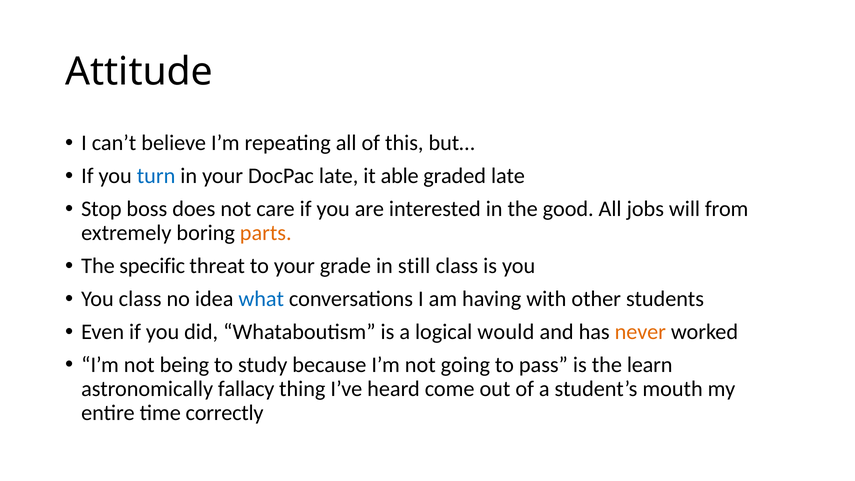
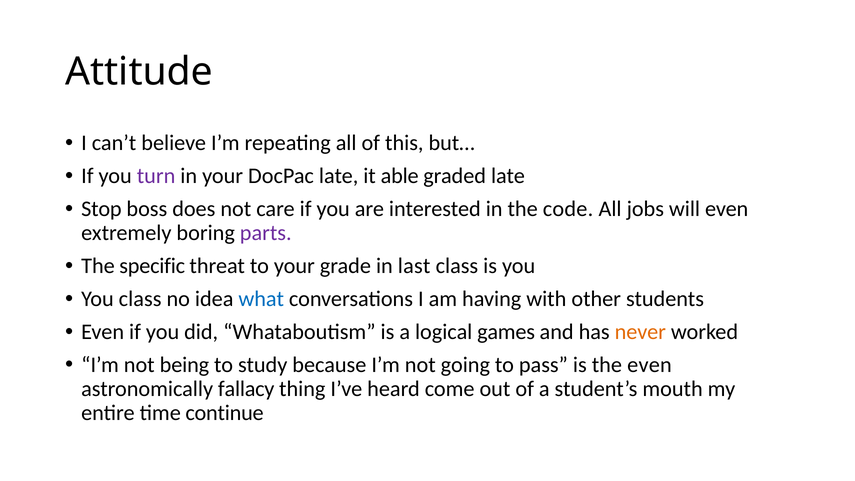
turn colour: blue -> purple (156, 176)
good: good -> code (568, 209)
will from: from -> even (727, 209)
parts colour: orange -> purple (266, 233)
still: still -> last (414, 266)
would: would -> games (506, 332)
the learn: learn -> even (650, 365)
correctly: correctly -> continue (225, 413)
